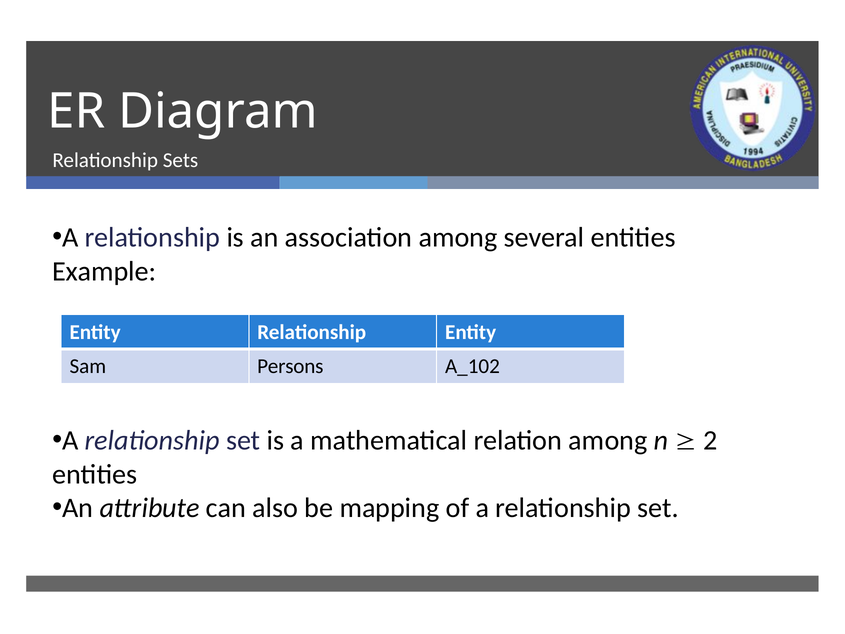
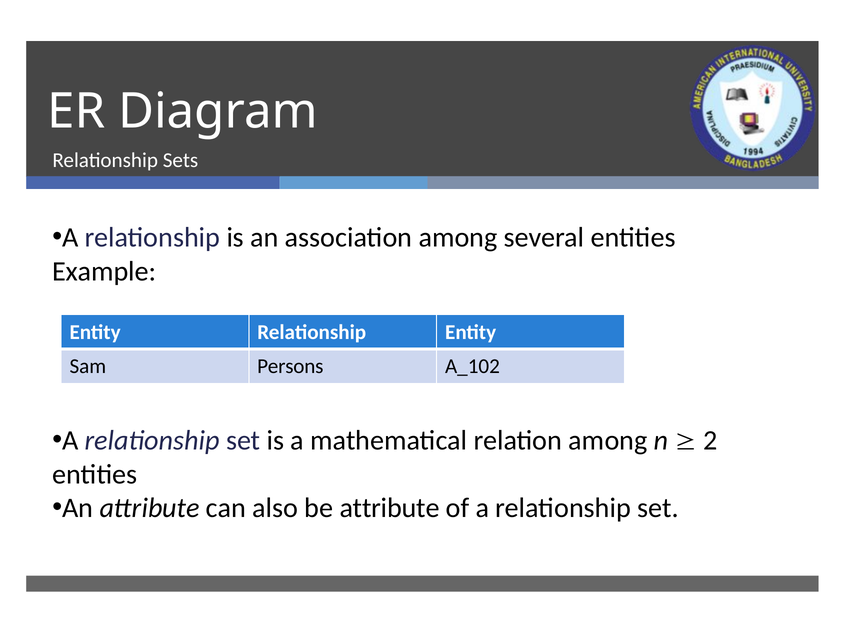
be mapping: mapping -> attribute (390, 508)
